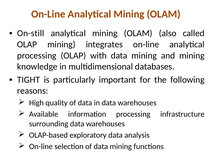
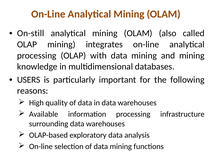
TIGHT: TIGHT -> USERS (29, 80)
